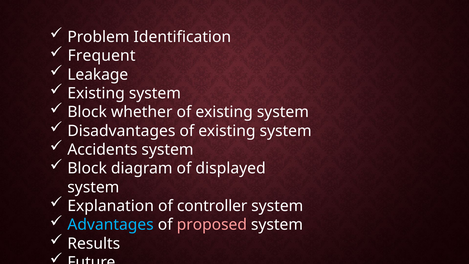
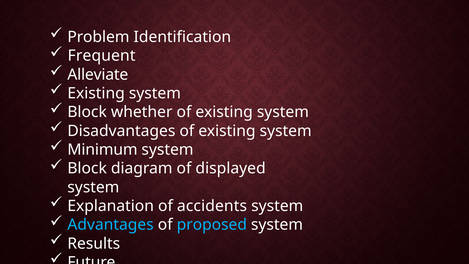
Leakage: Leakage -> Alleviate (98, 74)
Accidents: Accidents -> Minimum (102, 150)
controller: controller -> accidents (212, 206)
proposed colour: pink -> light blue (212, 225)
